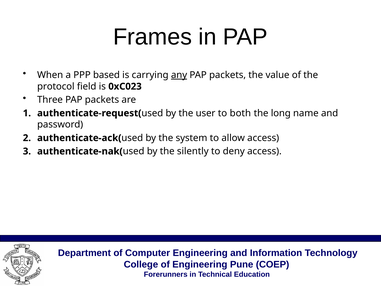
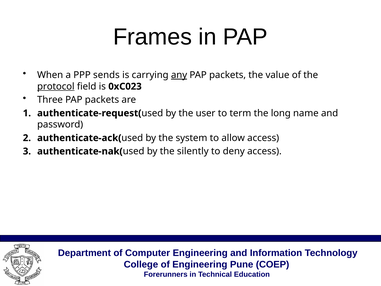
based: based -> sends (106, 75)
protocol underline: none -> present (56, 86)
both: both -> term (240, 113)
